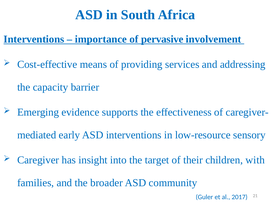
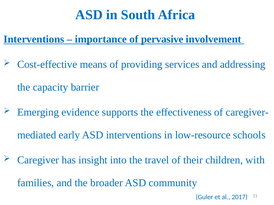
sensory: sensory -> schools (249, 135)
target: target -> travel (157, 160)
